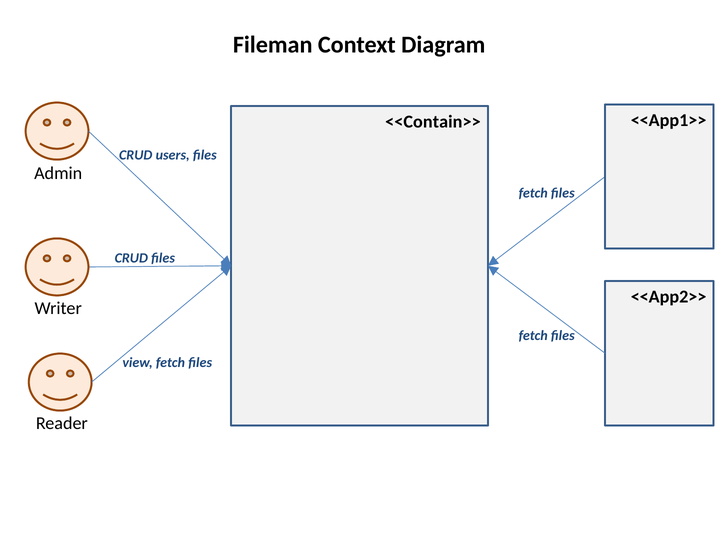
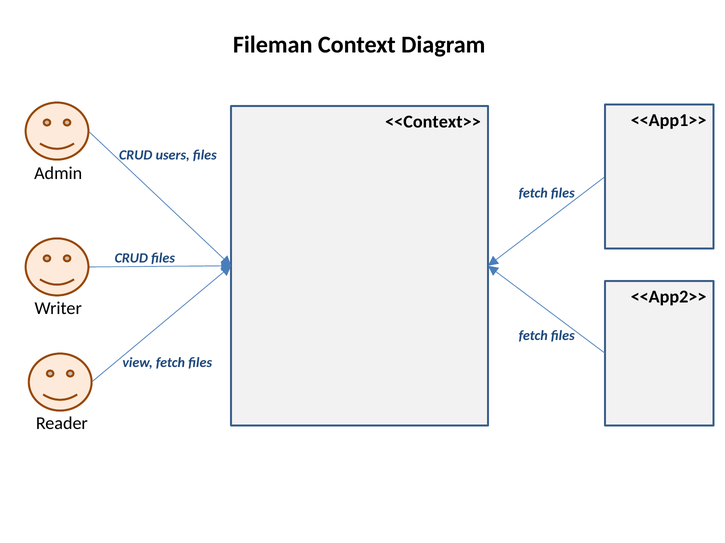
<<Contain>>: <<Contain>> -> <<Context>> (433, 122)
